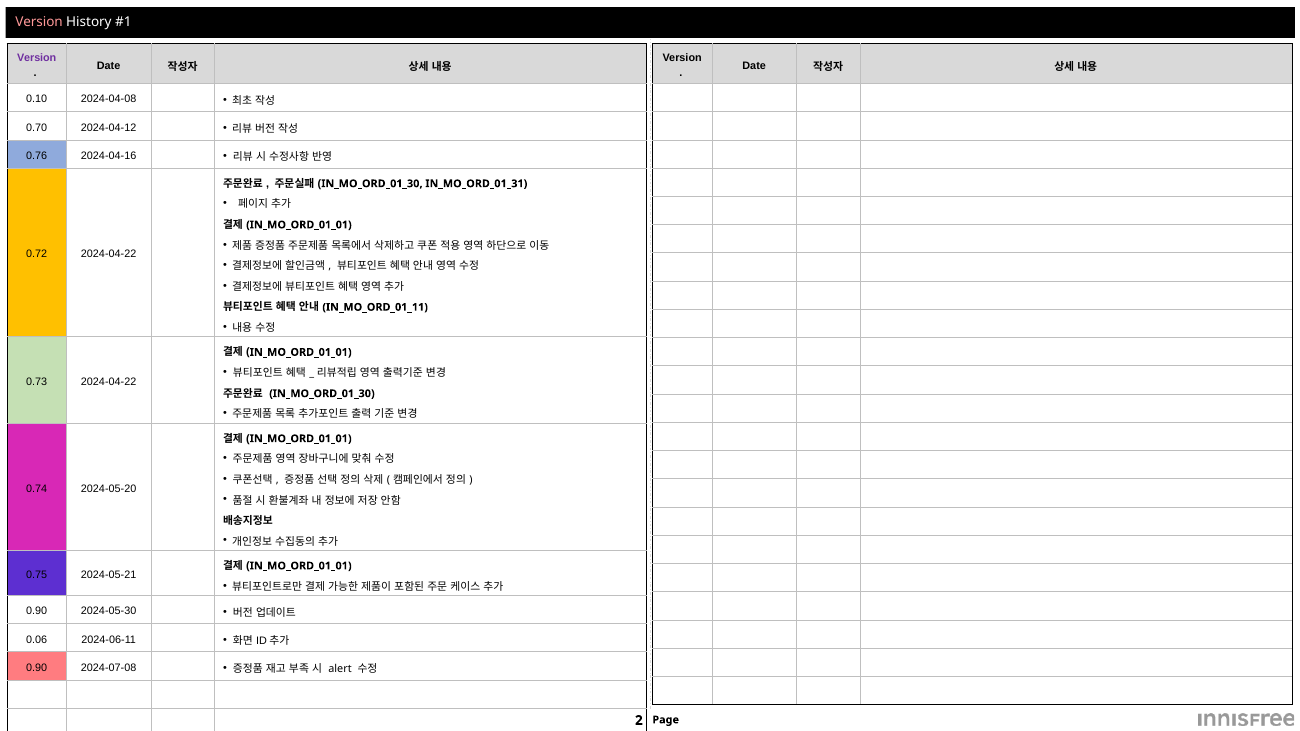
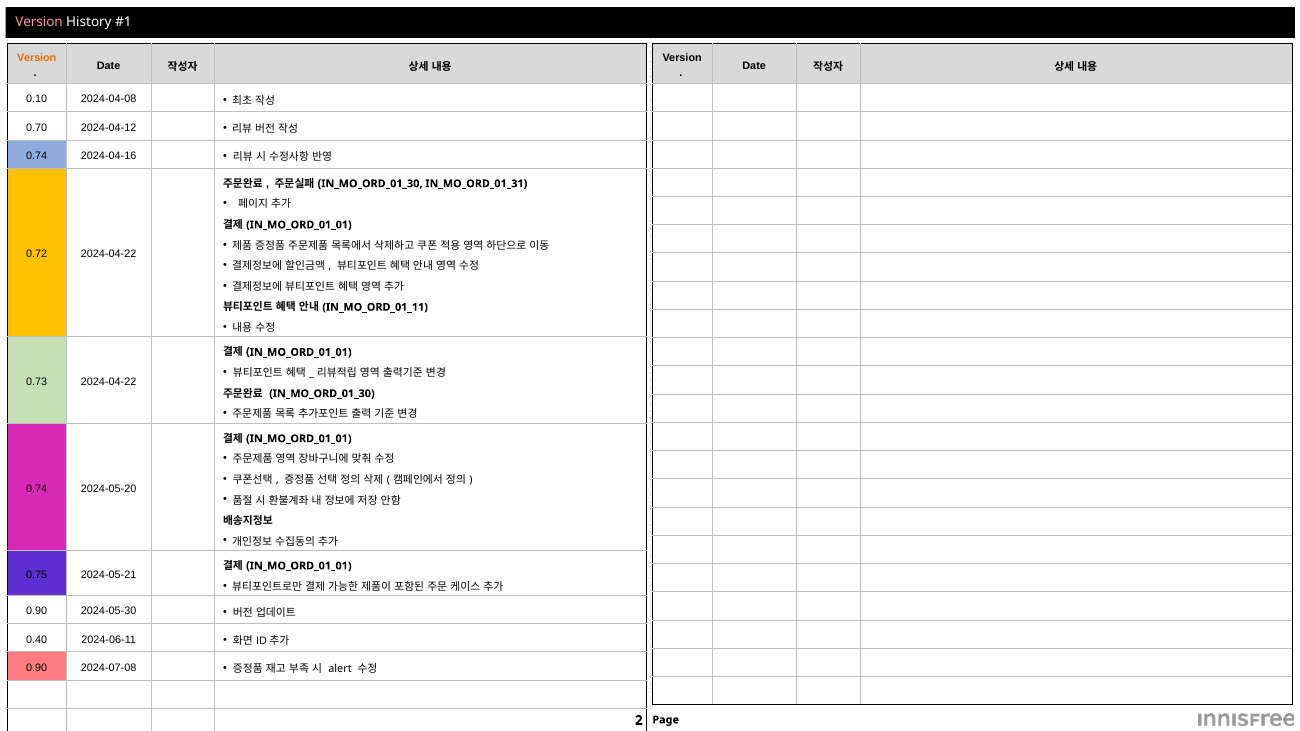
Version colour: purple -> orange (37, 58)
0.76: 0.76 -> 0.74 (37, 156)
0.06: 0.06 -> 0.40 (37, 640)
